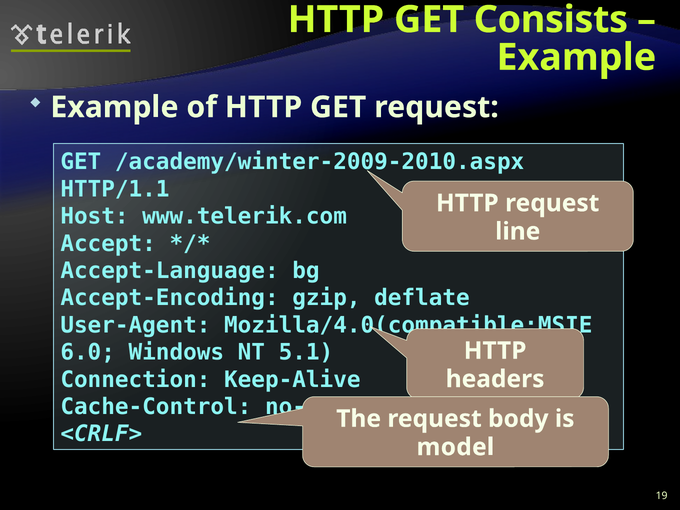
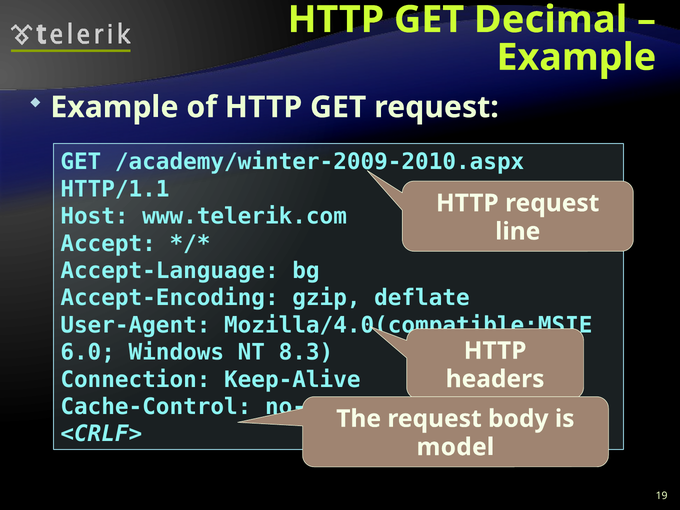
Consists: Consists -> Decimal (551, 20)
5.1: 5.1 -> 8.3 (306, 352)
